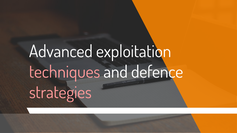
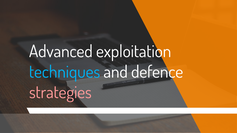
techniques colour: pink -> light blue (65, 72)
